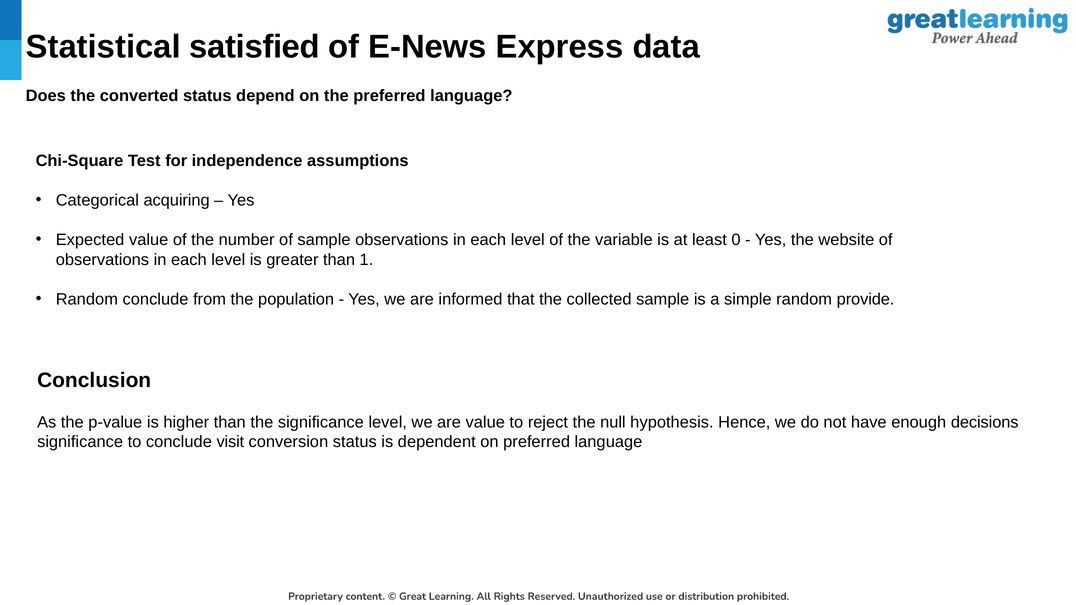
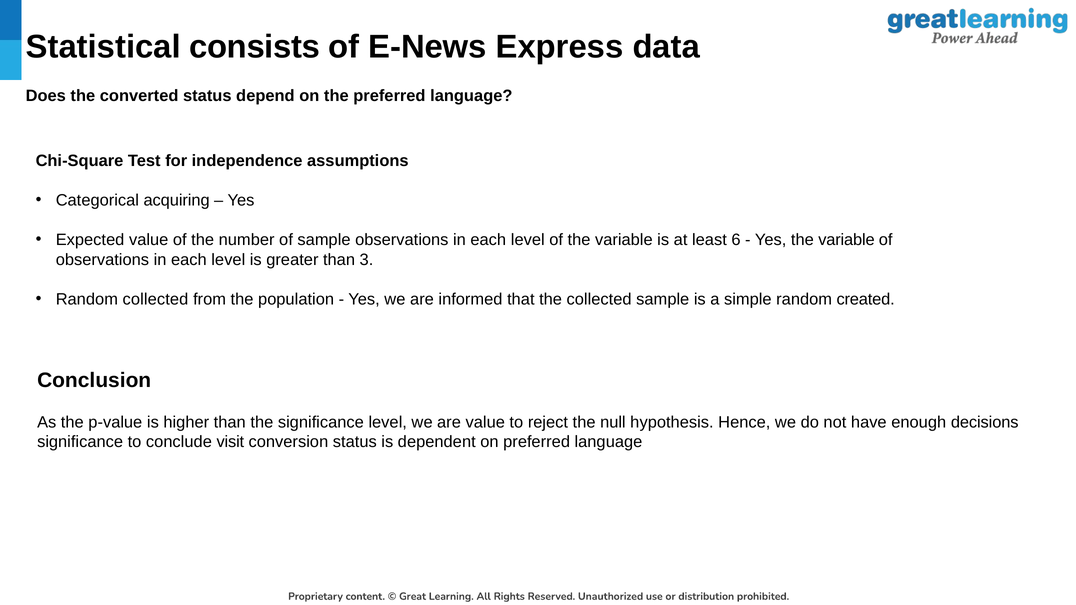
satisfied: satisfied -> consists (255, 47)
0: 0 -> 6 (736, 240)
Yes the website: website -> variable (846, 240)
1: 1 -> 3 (367, 260)
Random conclude: conclude -> collected (155, 299)
provide: provide -> created (866, 299)
